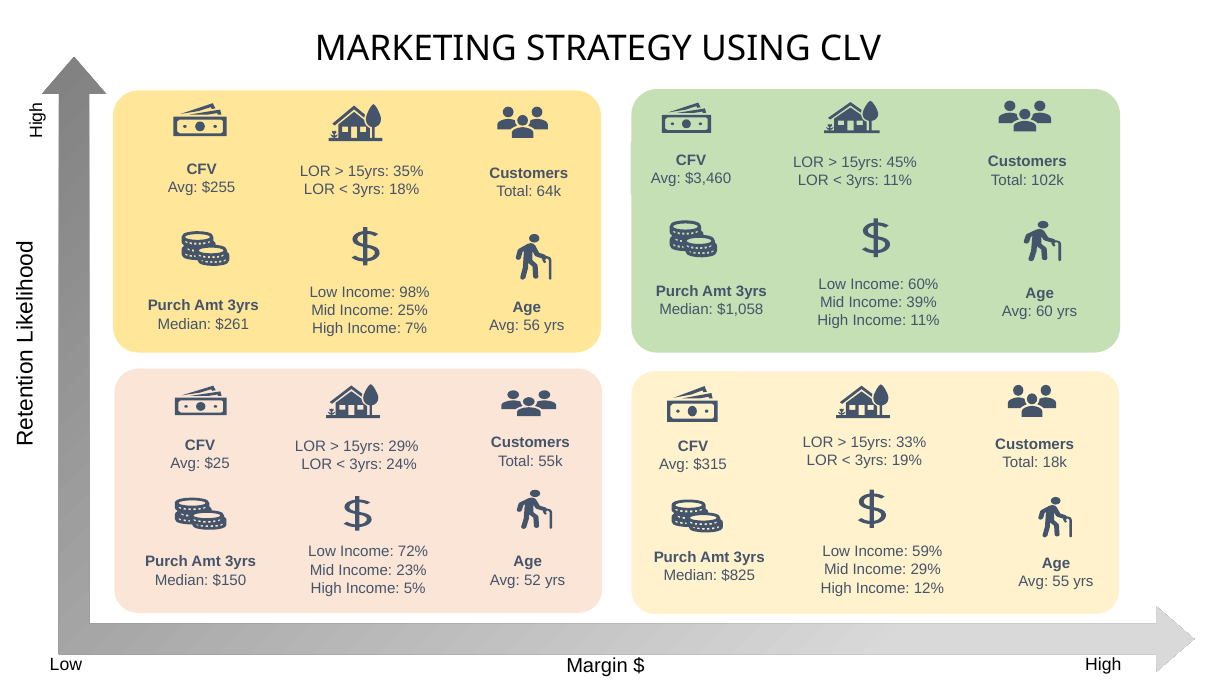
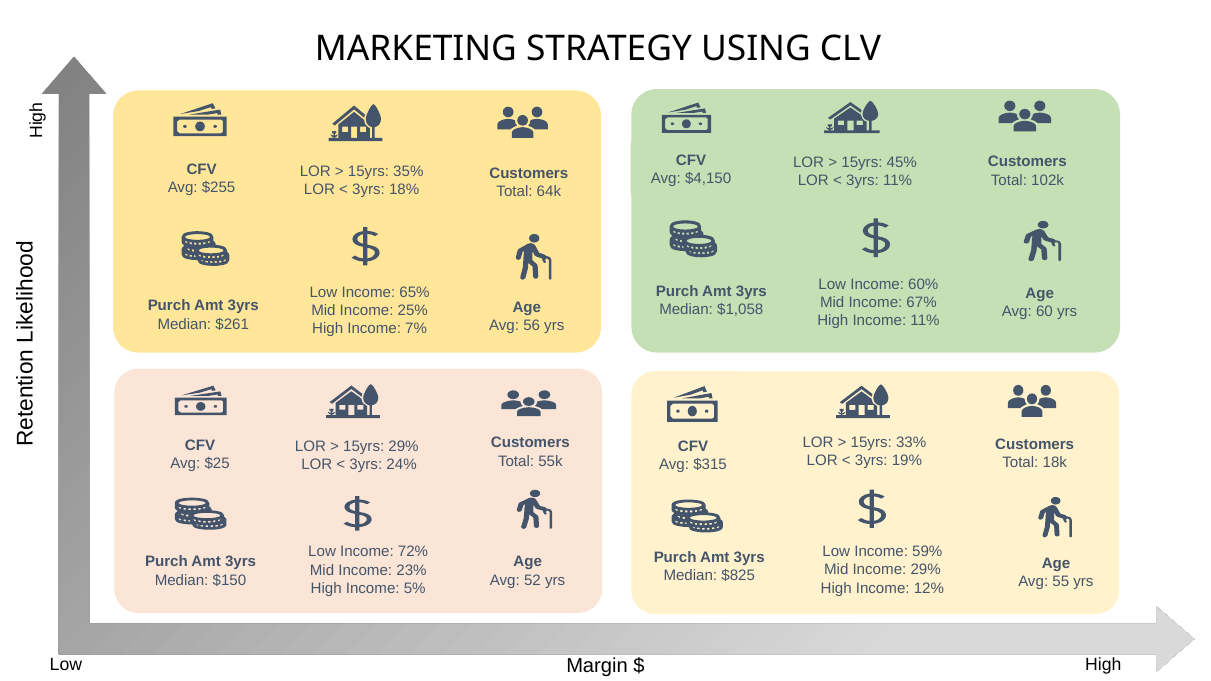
$3,460: $3,460 -> $4,150 (708, 178)
98%: 98% -> 65% (415, 292)
39%: 39% -> 67% (922, 302)
